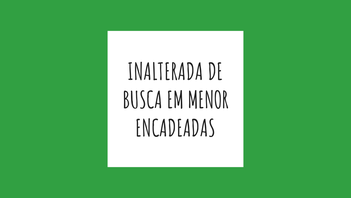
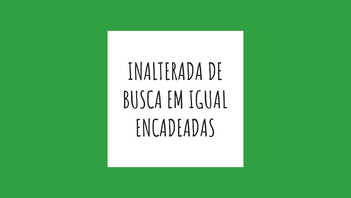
MENOR: MENOR -> IGUAL (208, 100)
